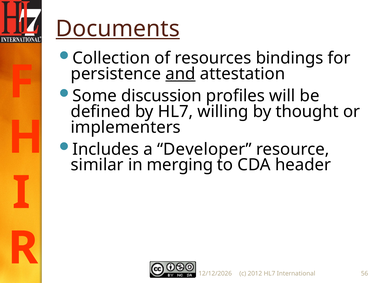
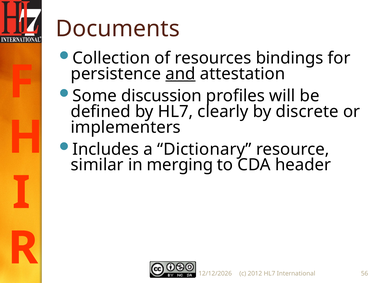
Documents underline: present -> none (118, 29)
willing: willing -> clearly (223, 111)
thought: thought -> discrete (307, 111)
Developer: Developer -> Dictionary (204, 149)
